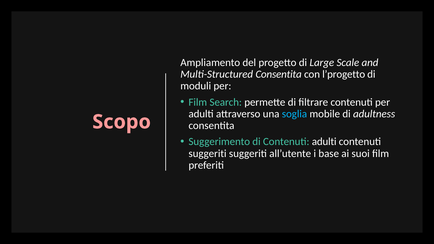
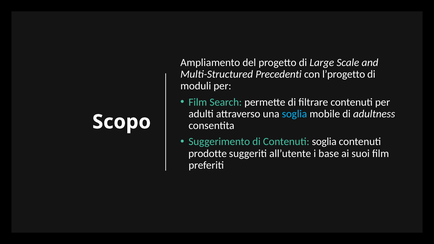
Multi-Structured Consentita: Consentita -> Precedenti (279, 74)
Scopo colour: pink -> white (122, 122)
Contenuti adulti: adulti -> soglia (324, 142)
suggeriti: suggeriti -> prodotte (208, 154)
